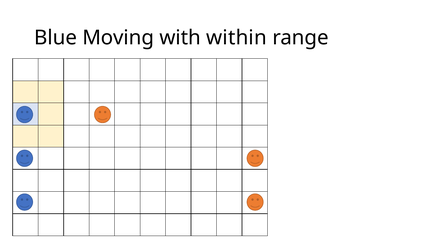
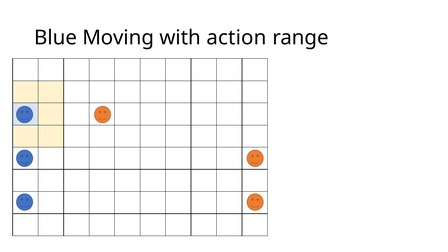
within: within -> action (237, 38)
